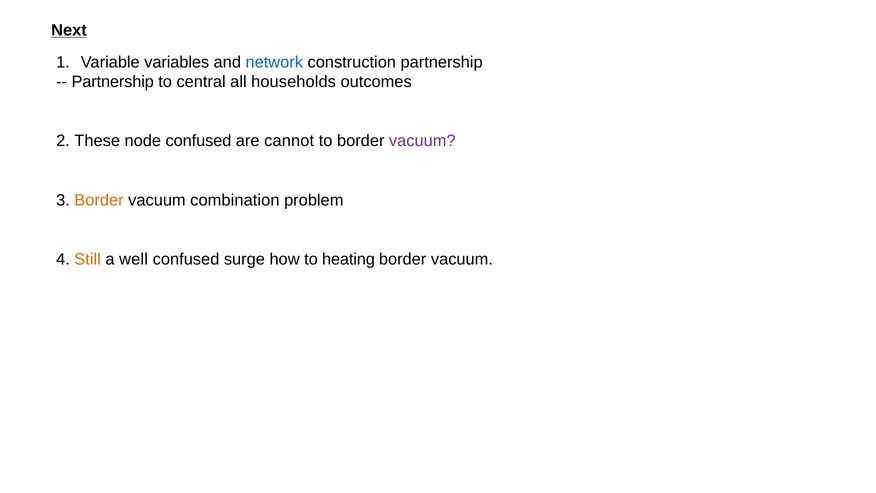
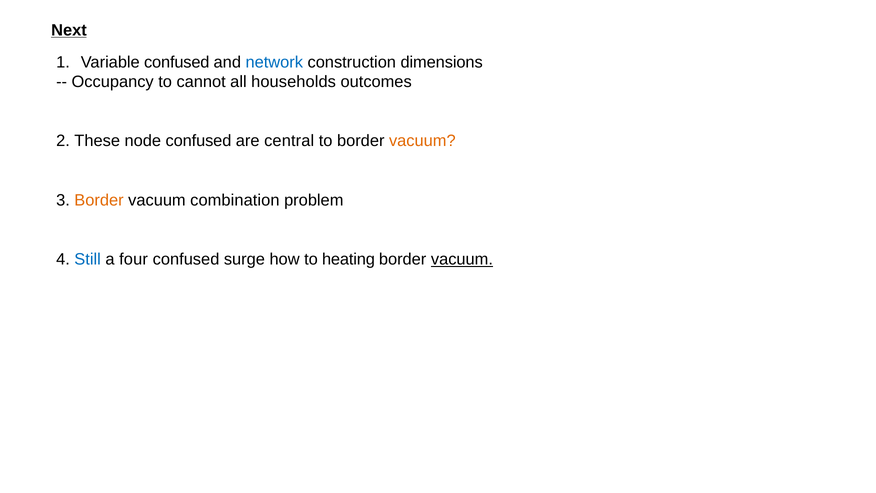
Variable variables: variables -> confused (177, 62)
construction partnership: partnership -> dimensions (442, 62)
Partnership: Partnership -> Occupancy (113, 82)
central: central -> cannot (201, 82)
cannot: cannot -> central (289, 141)
vacuum colour: purple -> orange (422, 141)
Still colour: orange -> blue (88, 259)
well: well -> four (134, 259)
vacuum underline: none -> present (462, 259)
